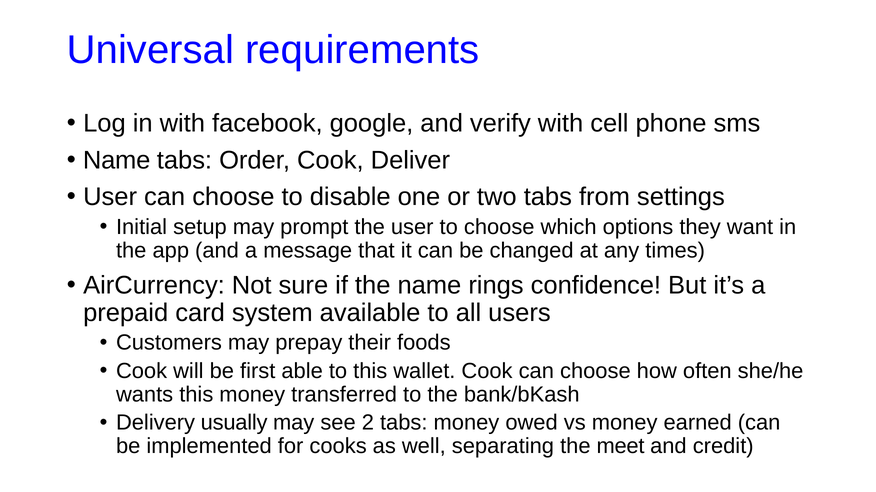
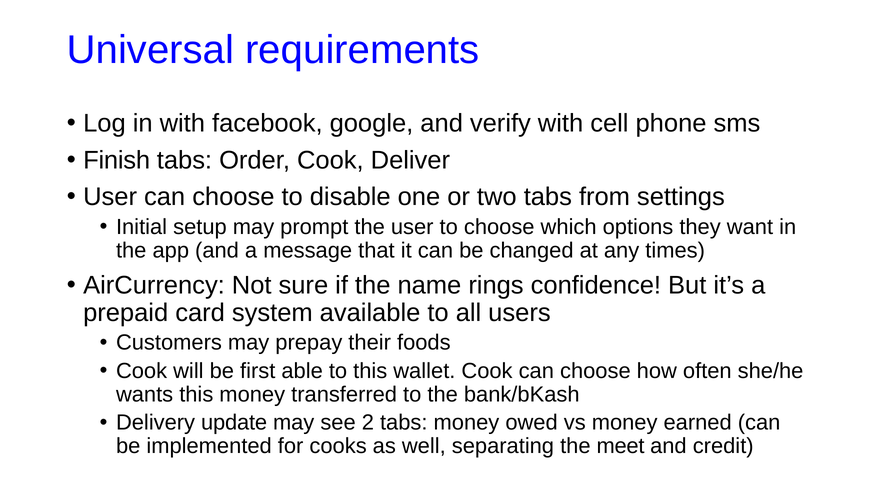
Name: Name -> Finish (117, 160)
usually: usually -> update (234, 423)
